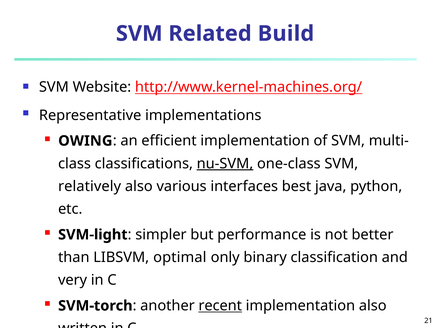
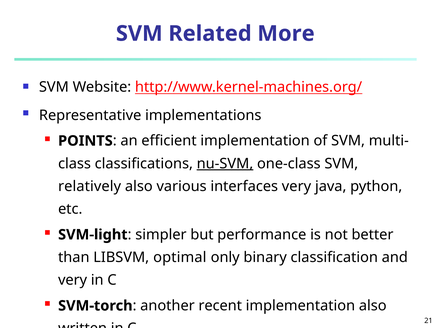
Build: Build -> More (286, 34)
OWING: OWING -> POINTS (85, 141)
interfaces best: best -> very (296, 186)
recent underline: present -> none (220, 306)
